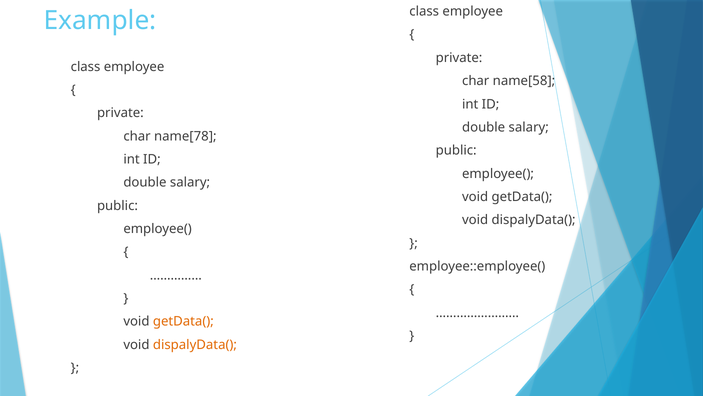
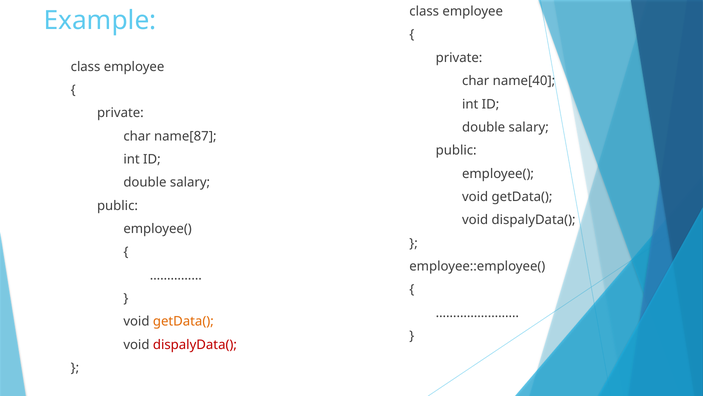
name[58: name[58 -> name[40 (524, 81)
name[78: name[78 -> name[87 (185, 136)
dispalyData( colour: orange -> red (195, 344)
